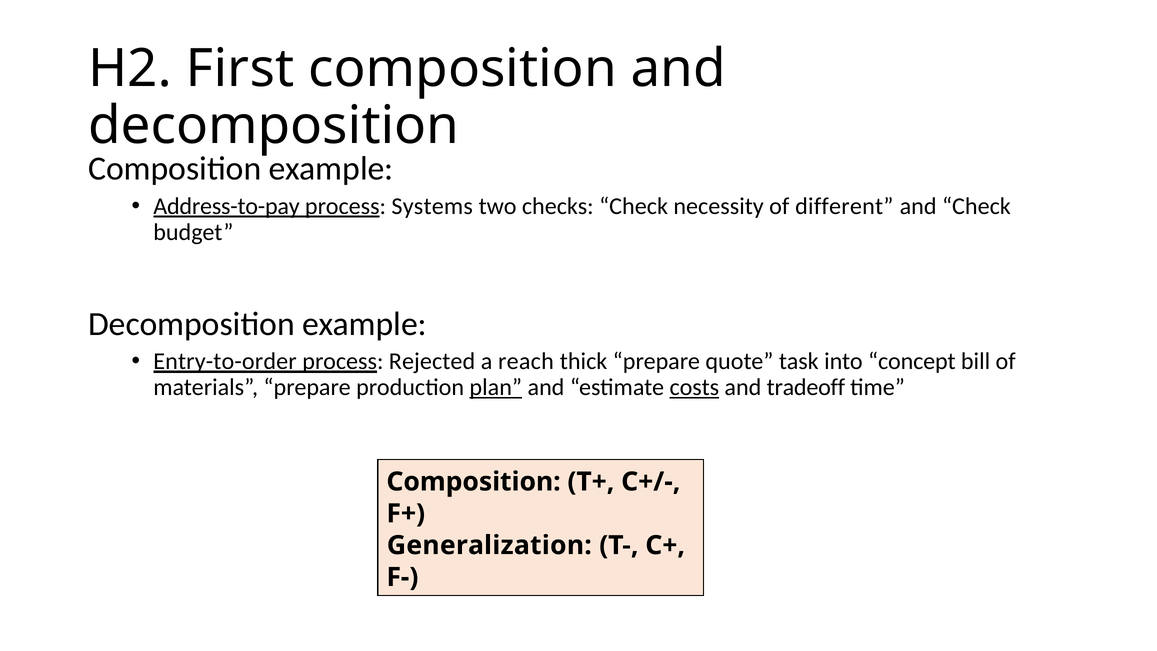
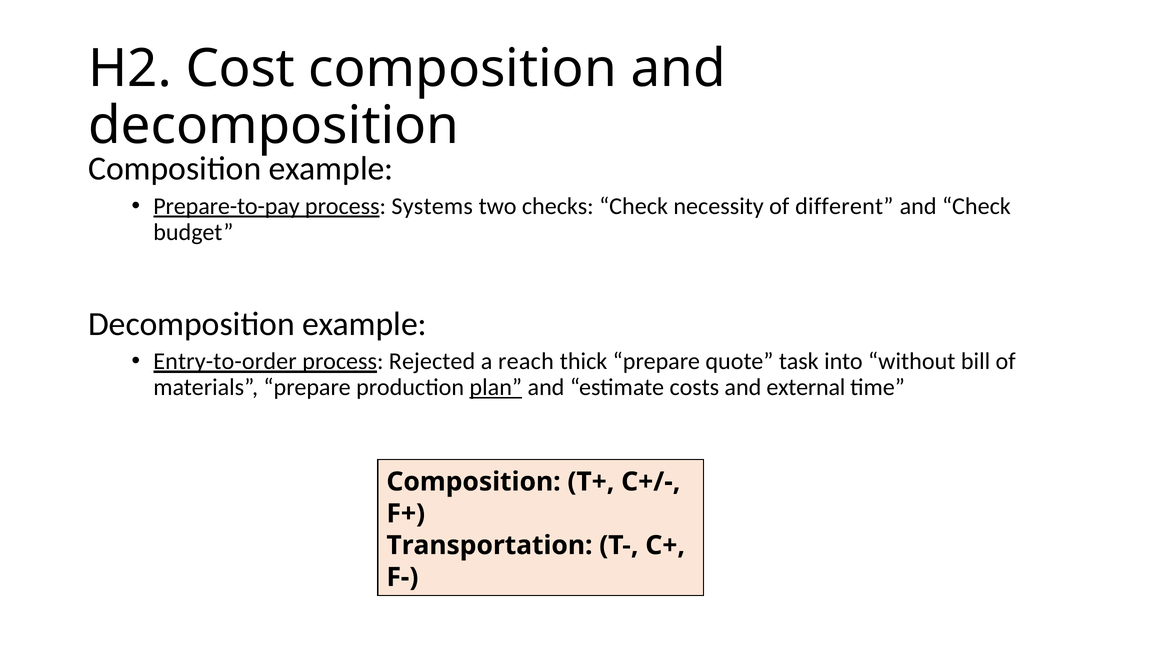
First: First -> Cost (240, 69)
Address-to-pay: Address-to-pay -> Prepare-to-pay (226, 206)
concept: concept -> without (912, 361)
costs underline: present -> none (694, 387)
tradeoff: tradeoff -> external (806, 387)
Generalization: Generalization -> Transportation (489, 545)
